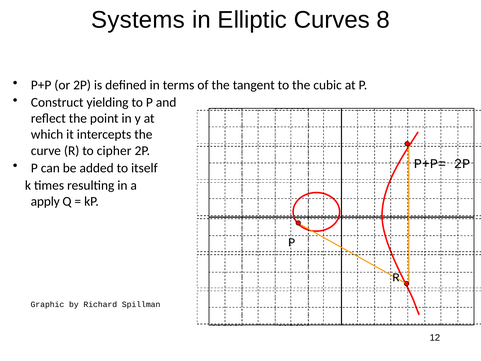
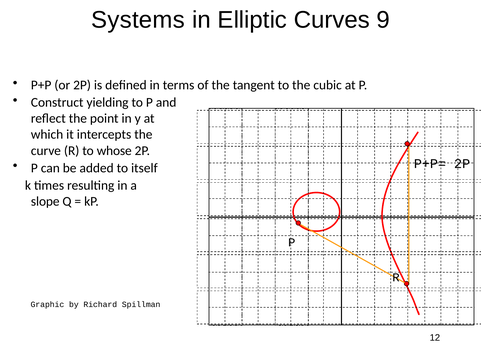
8: 8 -> 9 (383, 20)
cipher: cipher -> whose (114, 151)
apply: apply -> slope (45, 201)
